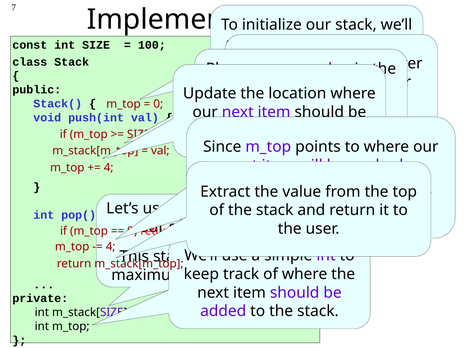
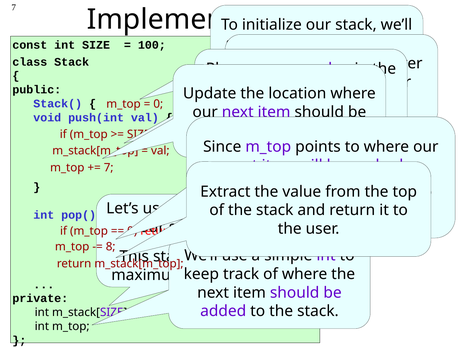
4: 4 -> 7 (109, 168)
4: 4 -> 8 (111, 247)
